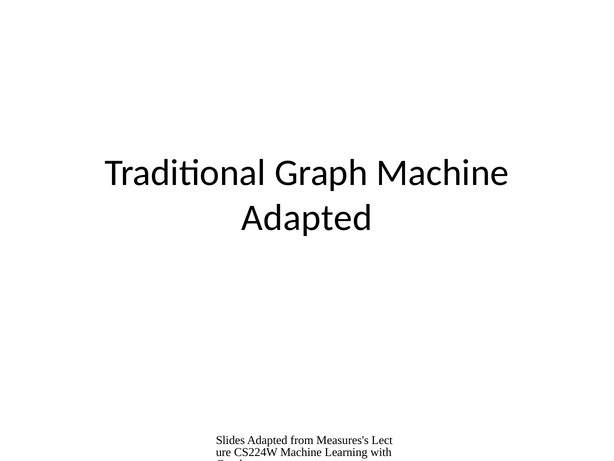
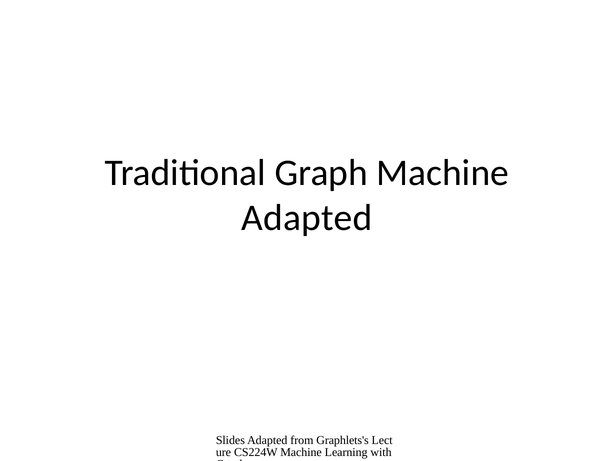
Measures's: Measures's -> Graphlets's (343, 440)
